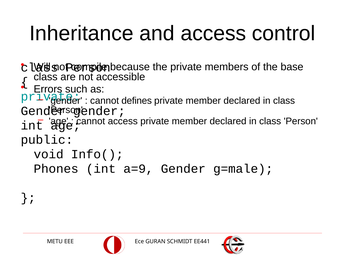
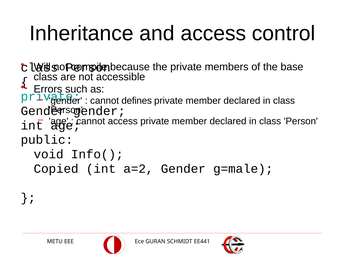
Phones: Phones -> Copied (56, 169)
a=9: a=9 -> a=2 (138, 169)
